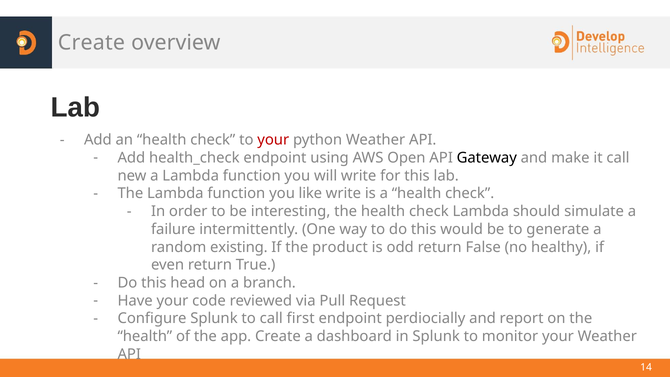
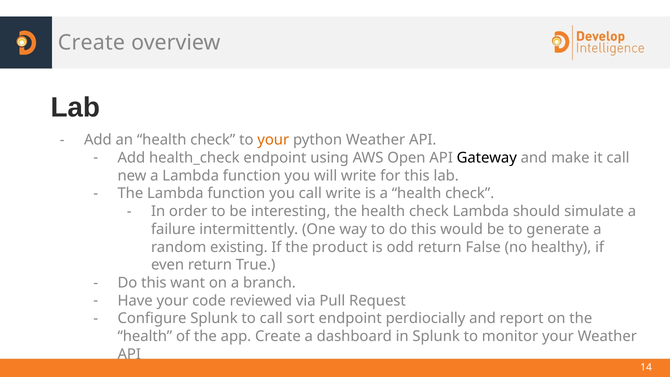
your colour: red -> orange (273, 140)
you like: like -> call (310, 193)
head: head -> want (188, 283)
first: first -> sort (301, 318)
